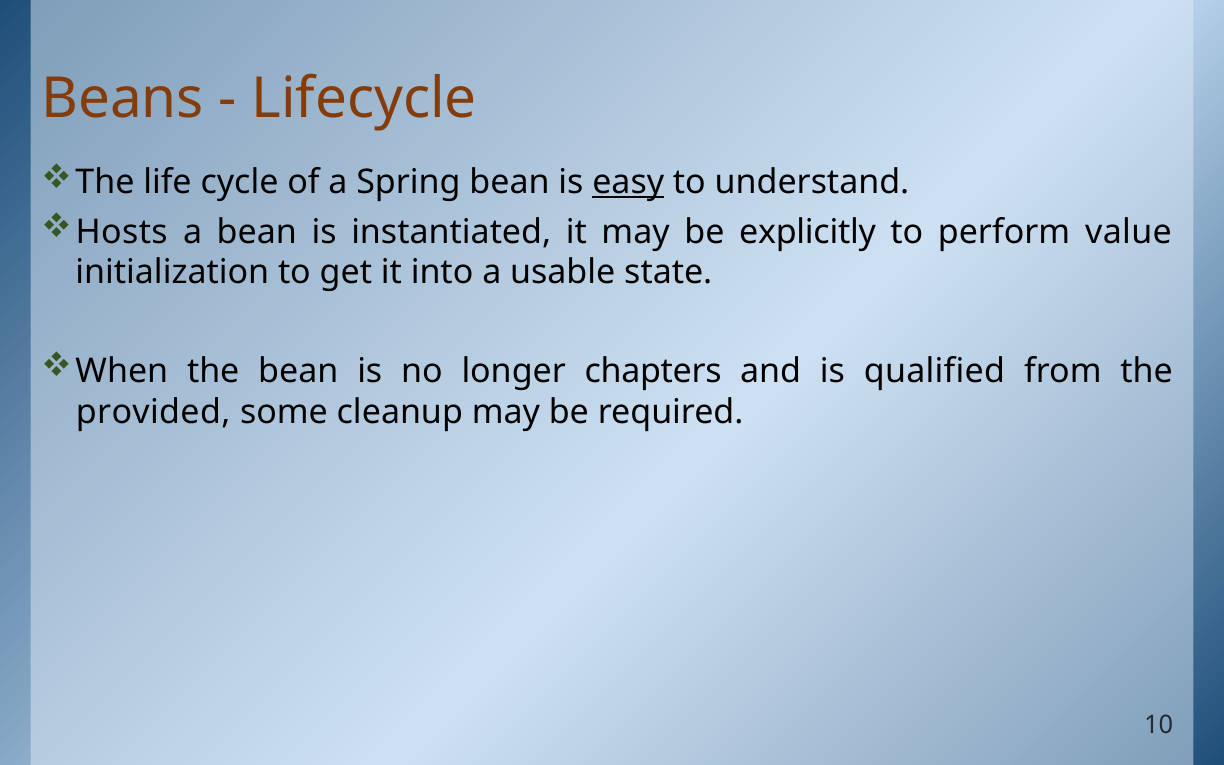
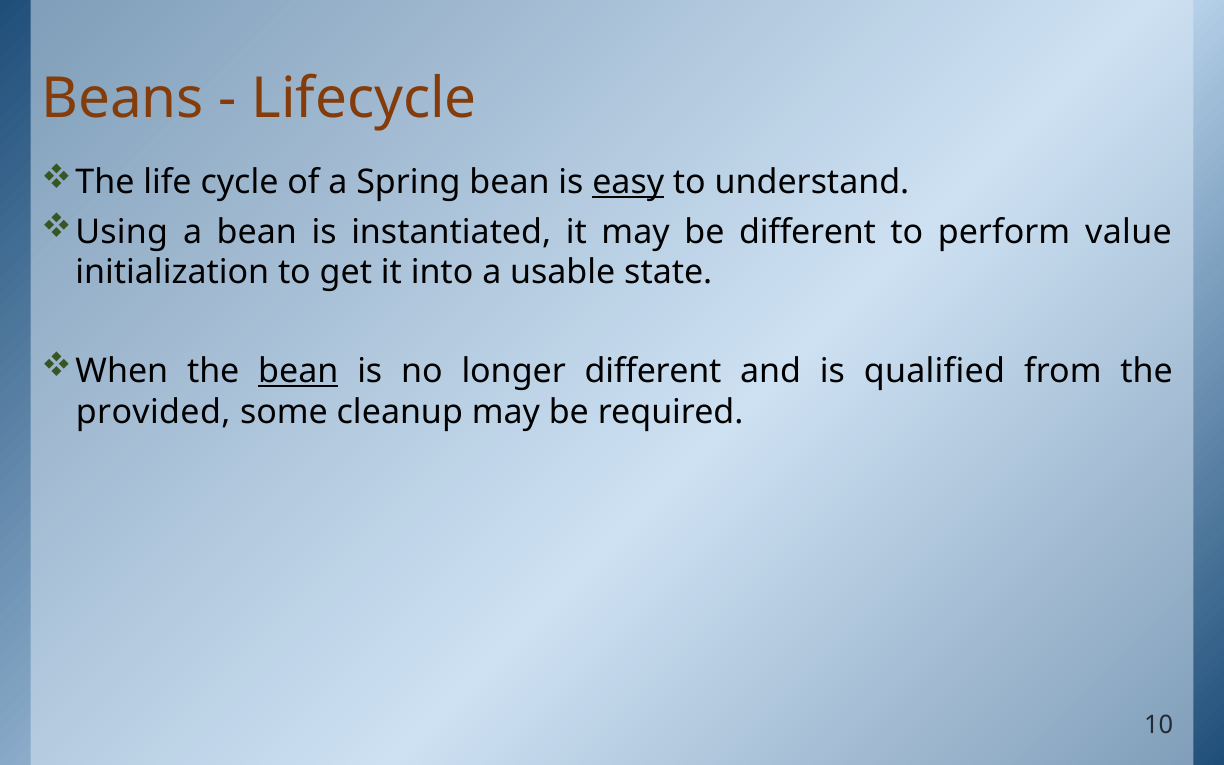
Hosts: Hosts -> Using (122, 232)
be explicitly: explicitly -> different (808, 232)
bean underline: none -> present (298, 371)
longer chapters: chapters -> different (653, 371)
